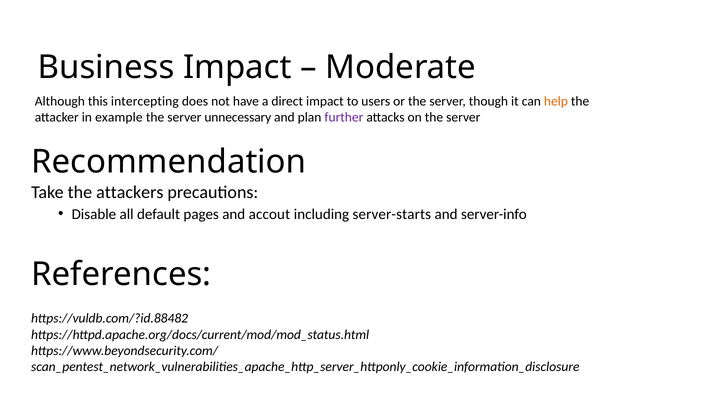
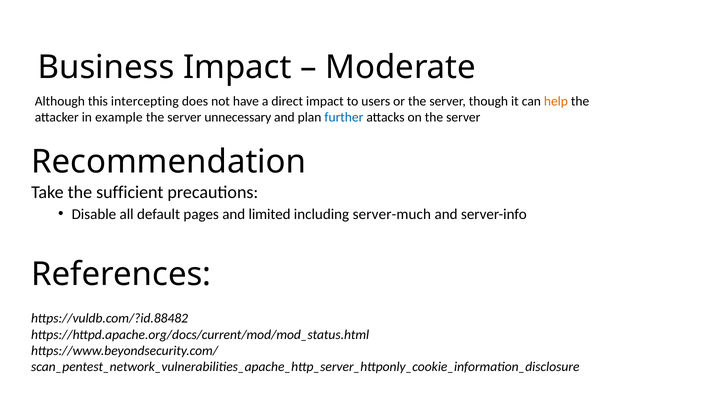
further colour: purple -> blue (344, 117)
attackers: attackers -> sufficient (130, 192)
accout: accout -> limited (270, 214)
server-starts: server-starts -> server-much (392, 214)
